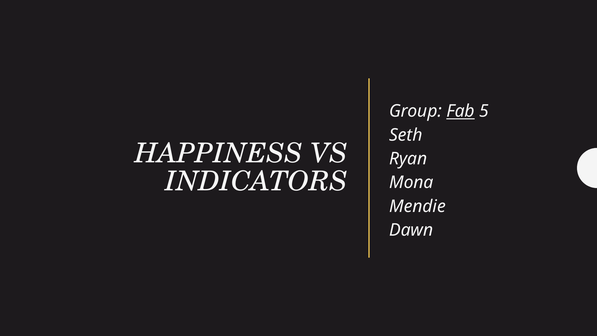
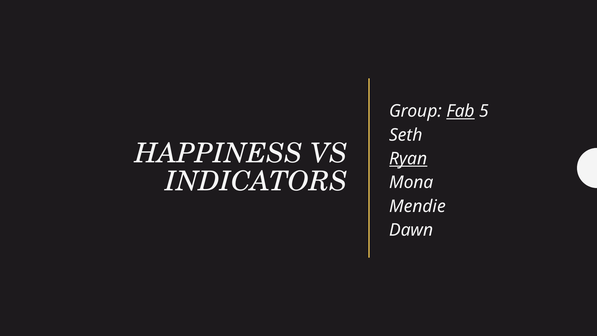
Ryan underline: none -> present (408, 159)
